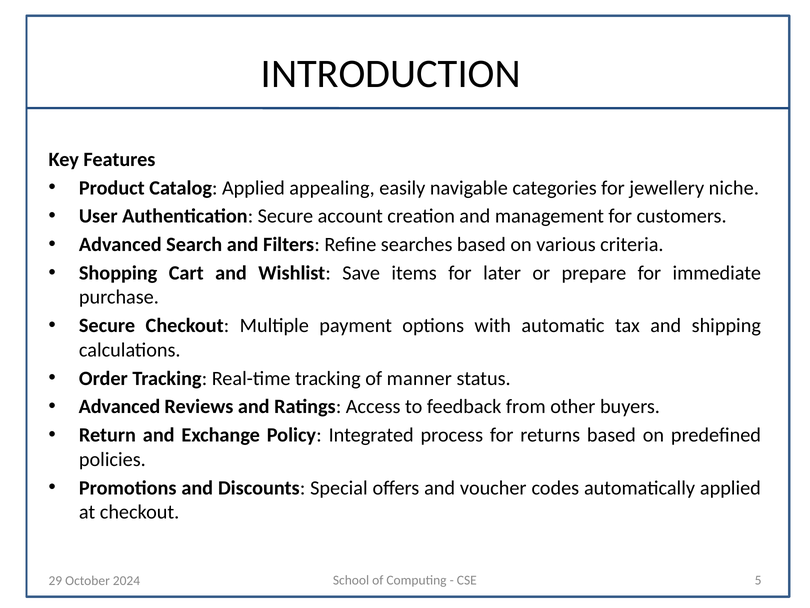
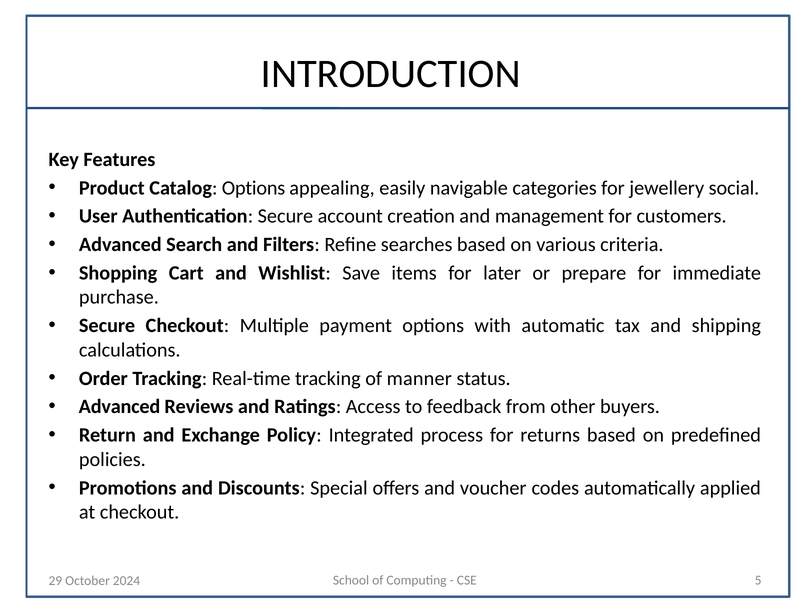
Catalog Applied: Applied -> Options (254, 188)
niche: niche -> social (734, 188)
